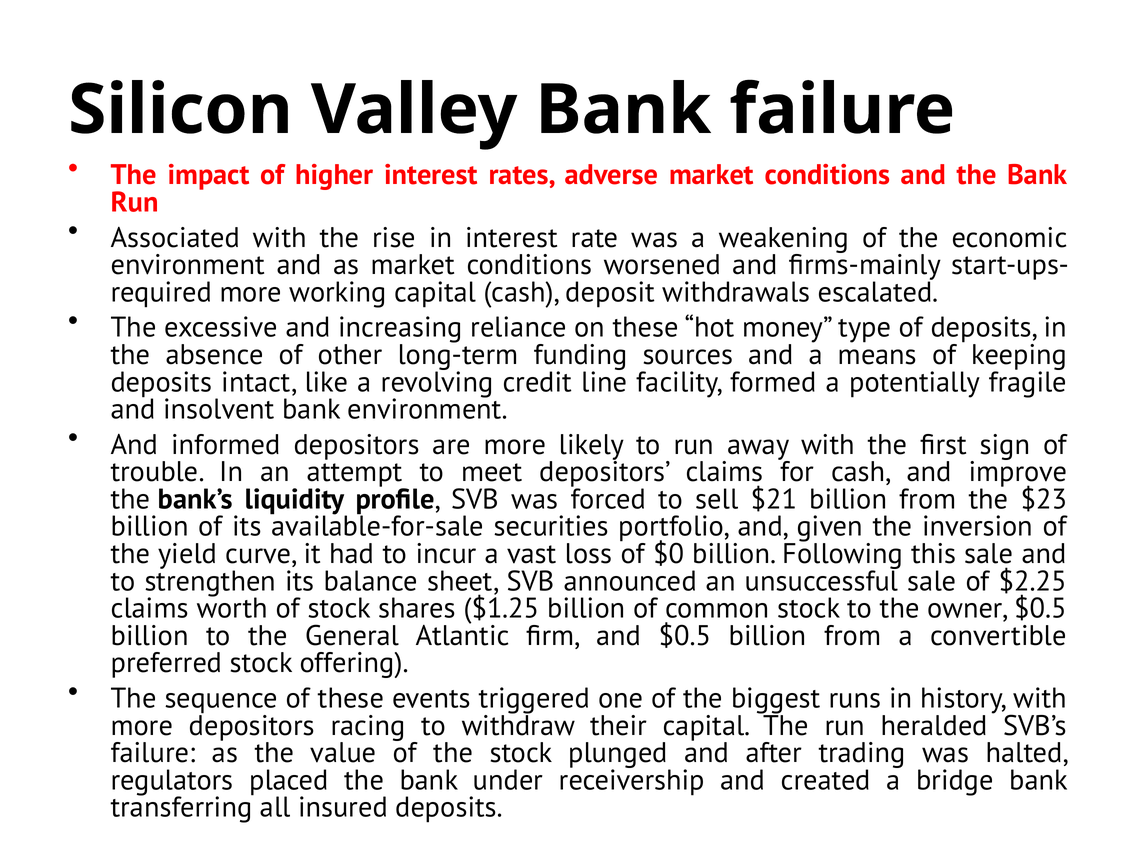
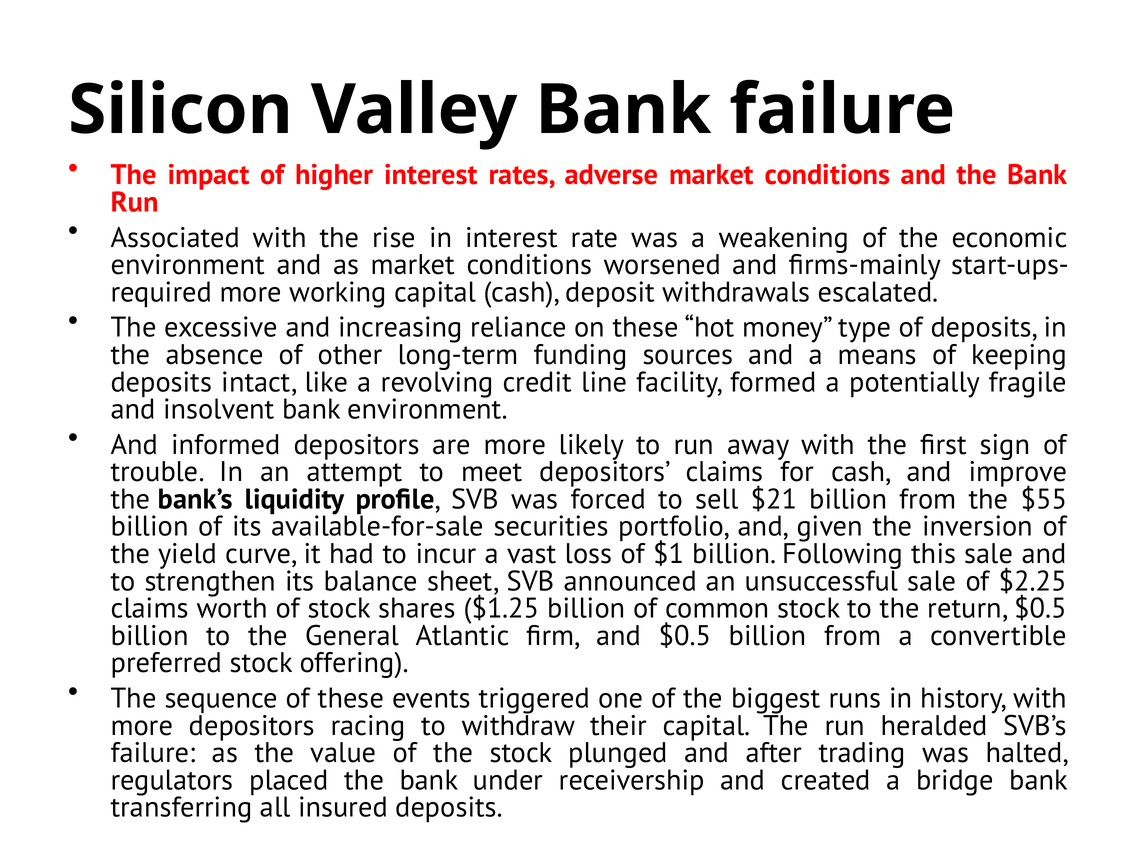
$23: $23 -> $55 (1044, 499)
$0: $0 -> $1 (669, 554)
owner: owner -> return (968, 608)
